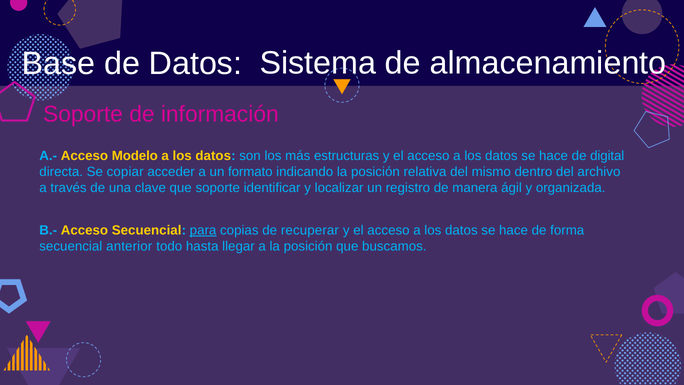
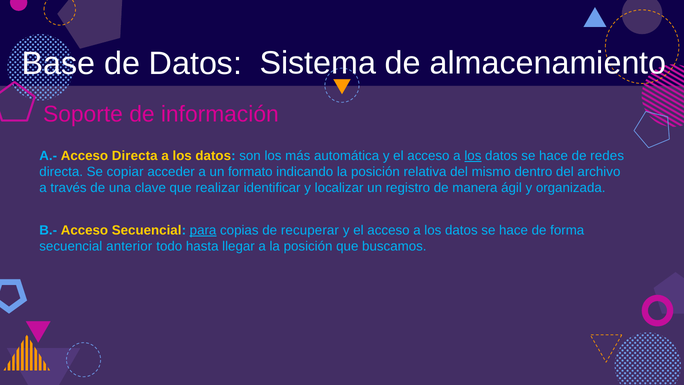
Acceso Modelo: Modelo -> Directa (135, 156)
estructuras: estructuras -> automática (347, 156)
los underline: none -> present (473, 156)
digital: digital -> redes (607, 156)
que soporte: soporte -> realizar (218, 188)
